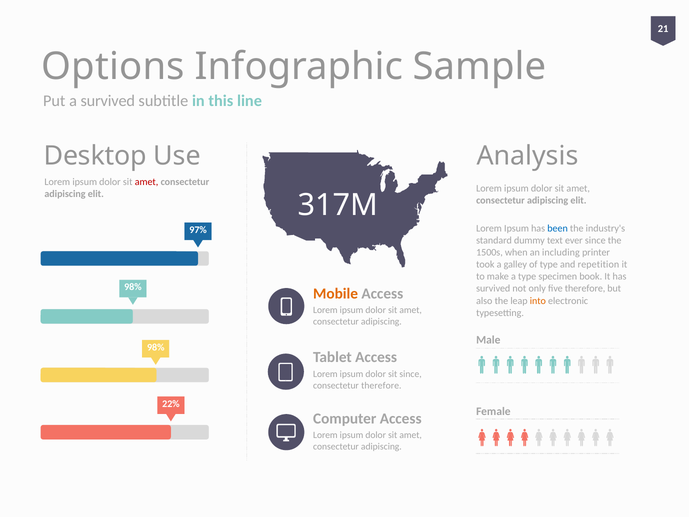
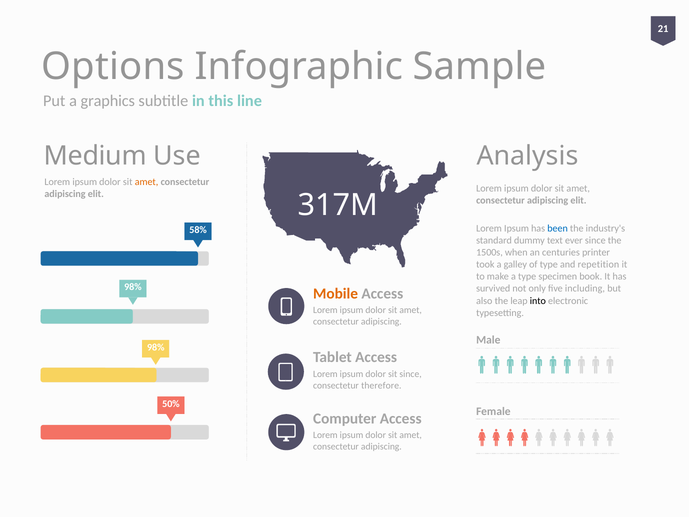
a survived: survived -> graphics (108, 101)
Desktop: Desktop -> Medium (95, 156)
amet colour: red -> orange (147, 182)
97%: 97% -> 58% (198, 230)
including: including -> centuries (561, 252)
five therefore: therefore -> including (585, 289)
into colour: orange -> black (538, 301)
22%: 22% -> 50% (171, 404)
